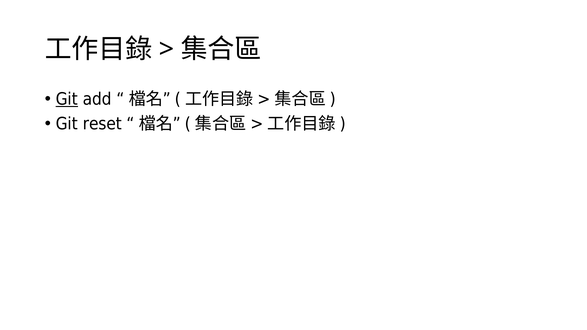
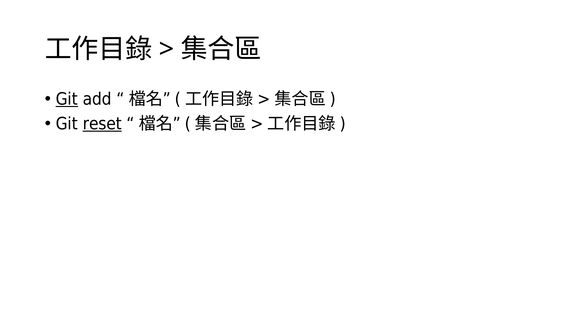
reset underline: none -> present (102, 124)
